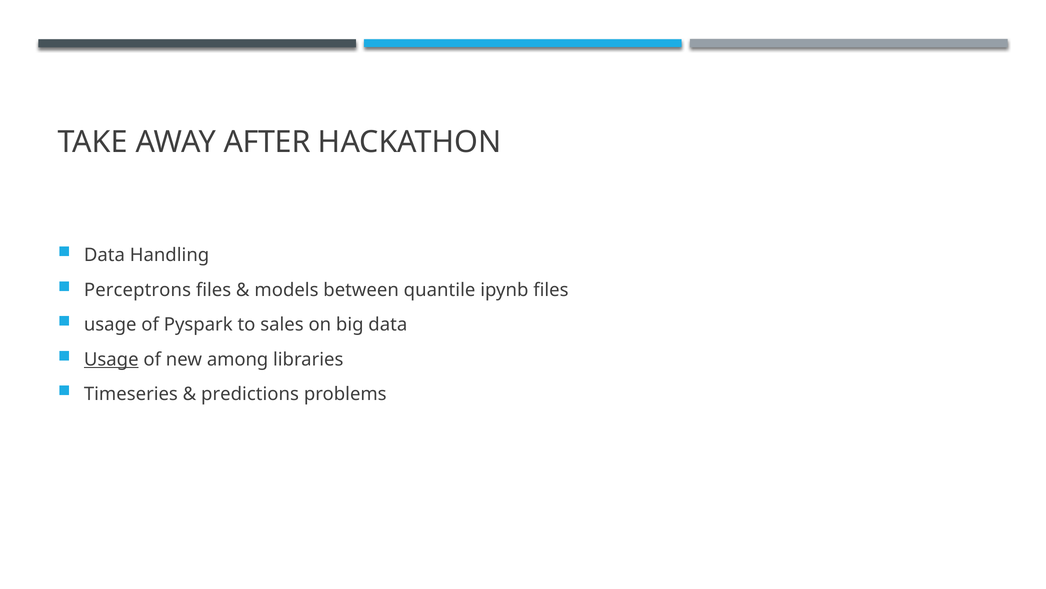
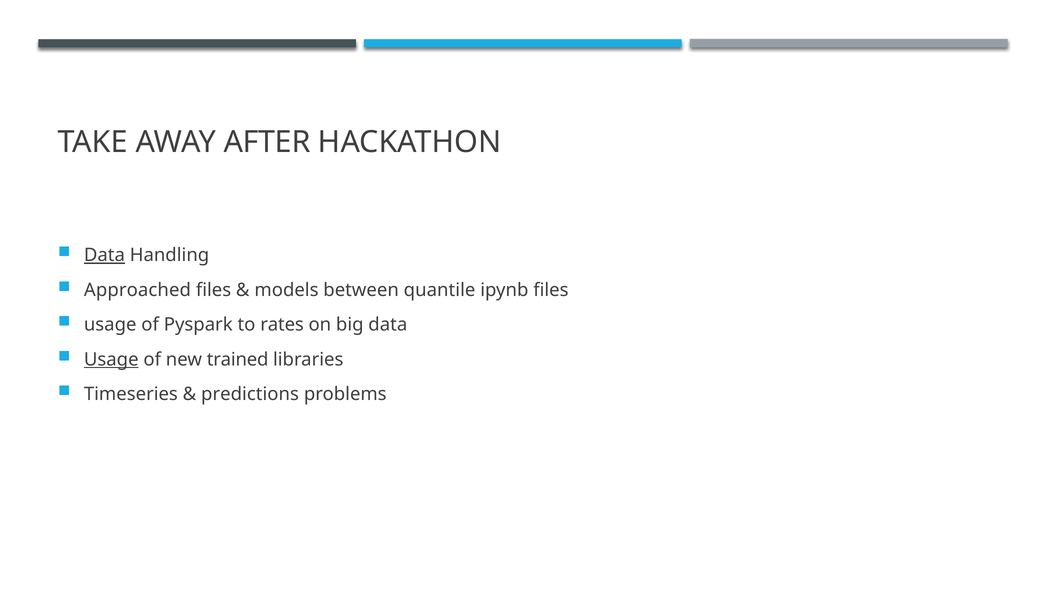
Data underline: none -> present (104, 255)
Perceptrons: Perceptrons -> Approached (137, 290)
sales: sales -> rates (282, 324)
among: among -> trained (238, 359)
